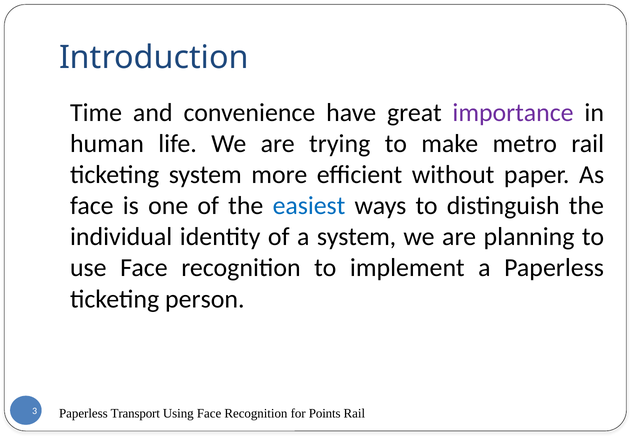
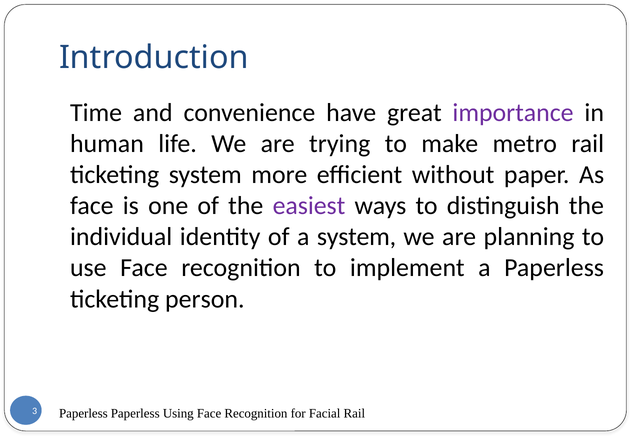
easiest colour: blue -> purple (309, 206)
Paperless Transport: Transport -> Paperless (135, 413)
Points: Points -> Facial (325, 413)
